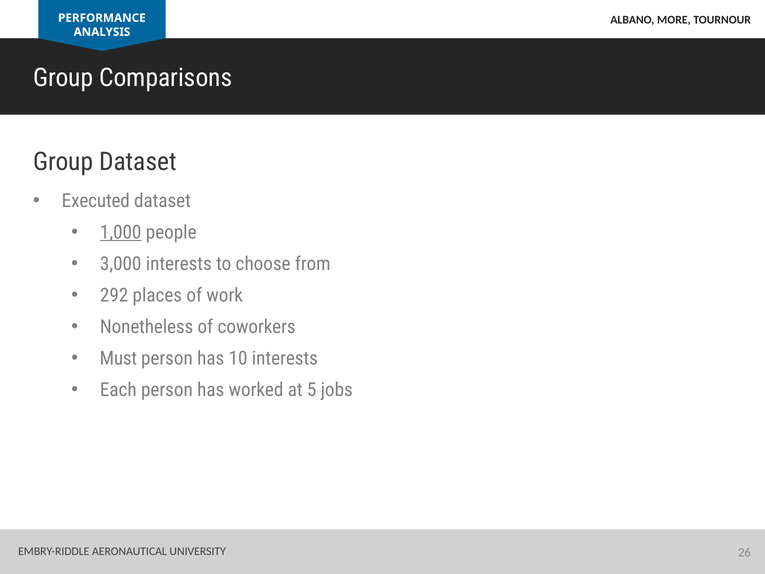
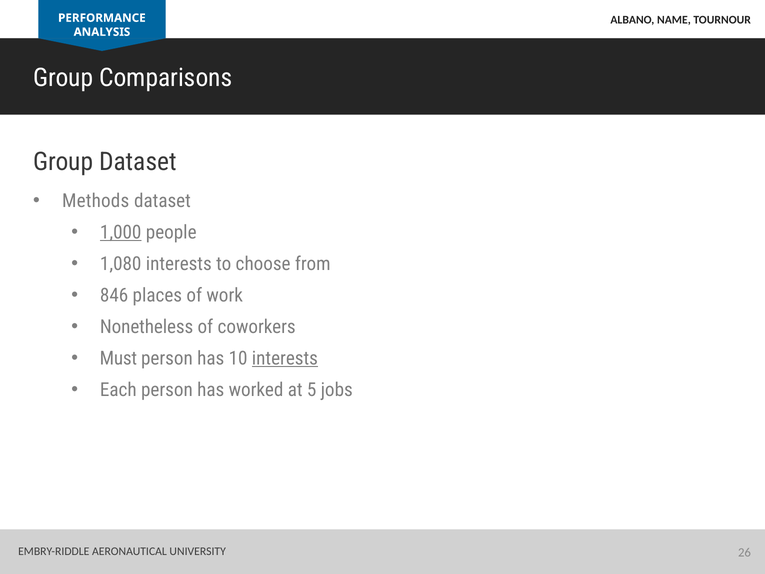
MORE: MORE -> NAME (674, 20)
Executed: Executed -> Methods (96, 201)
3,000: 3,000 -> 1,080 (121, 264)
292: 292 -> 846 (114, 295)
interests underline: none -> present (285, 358)
